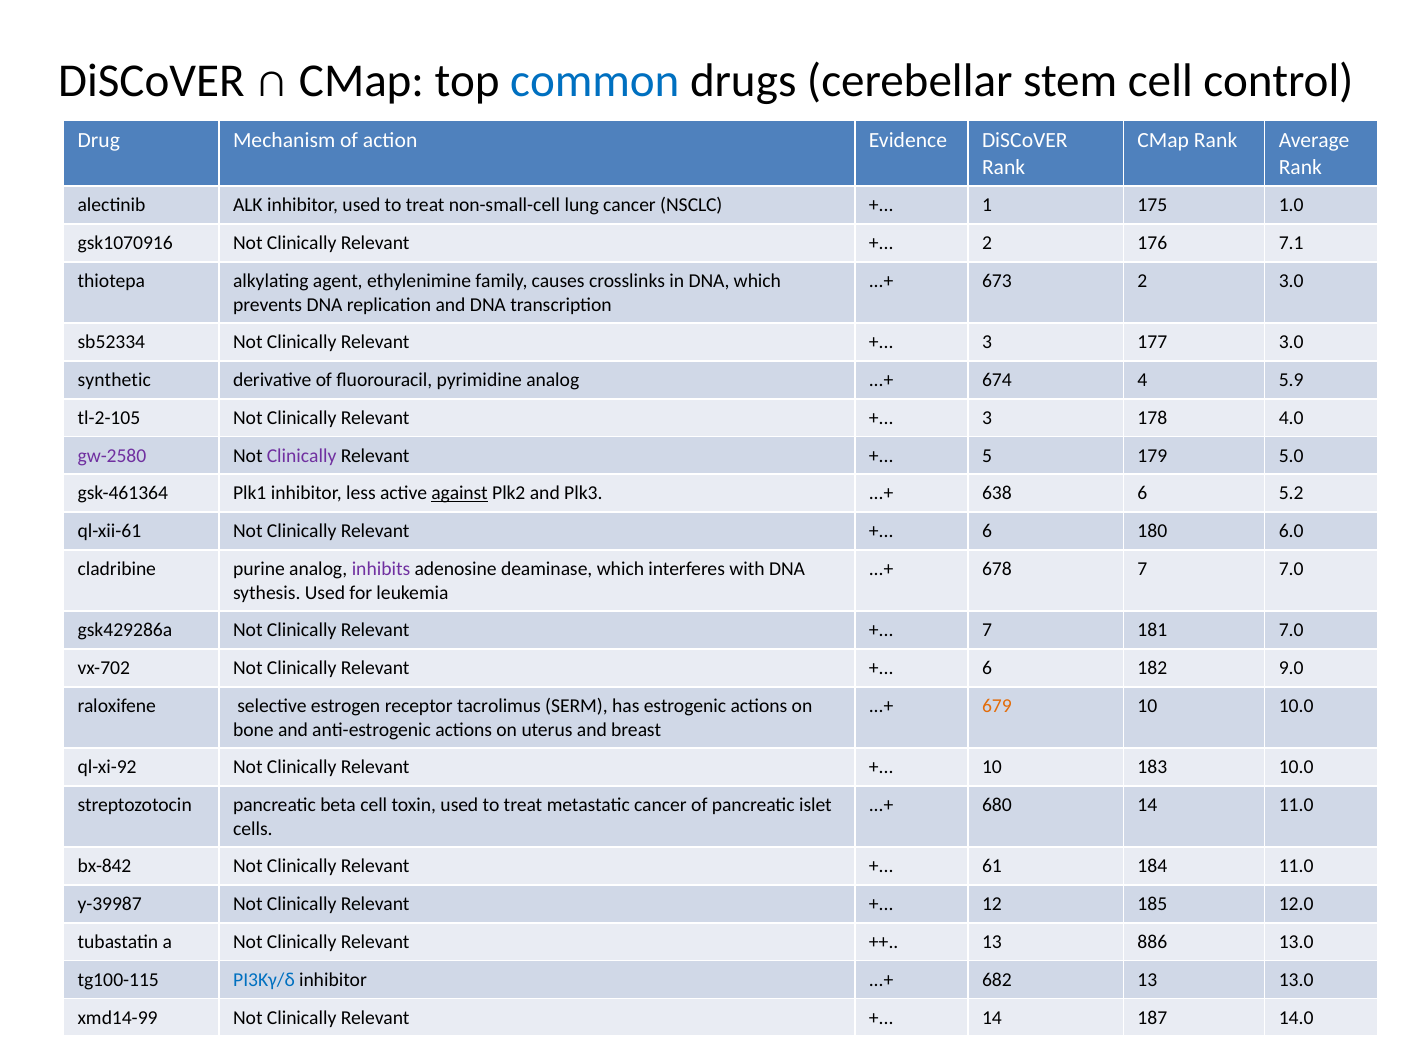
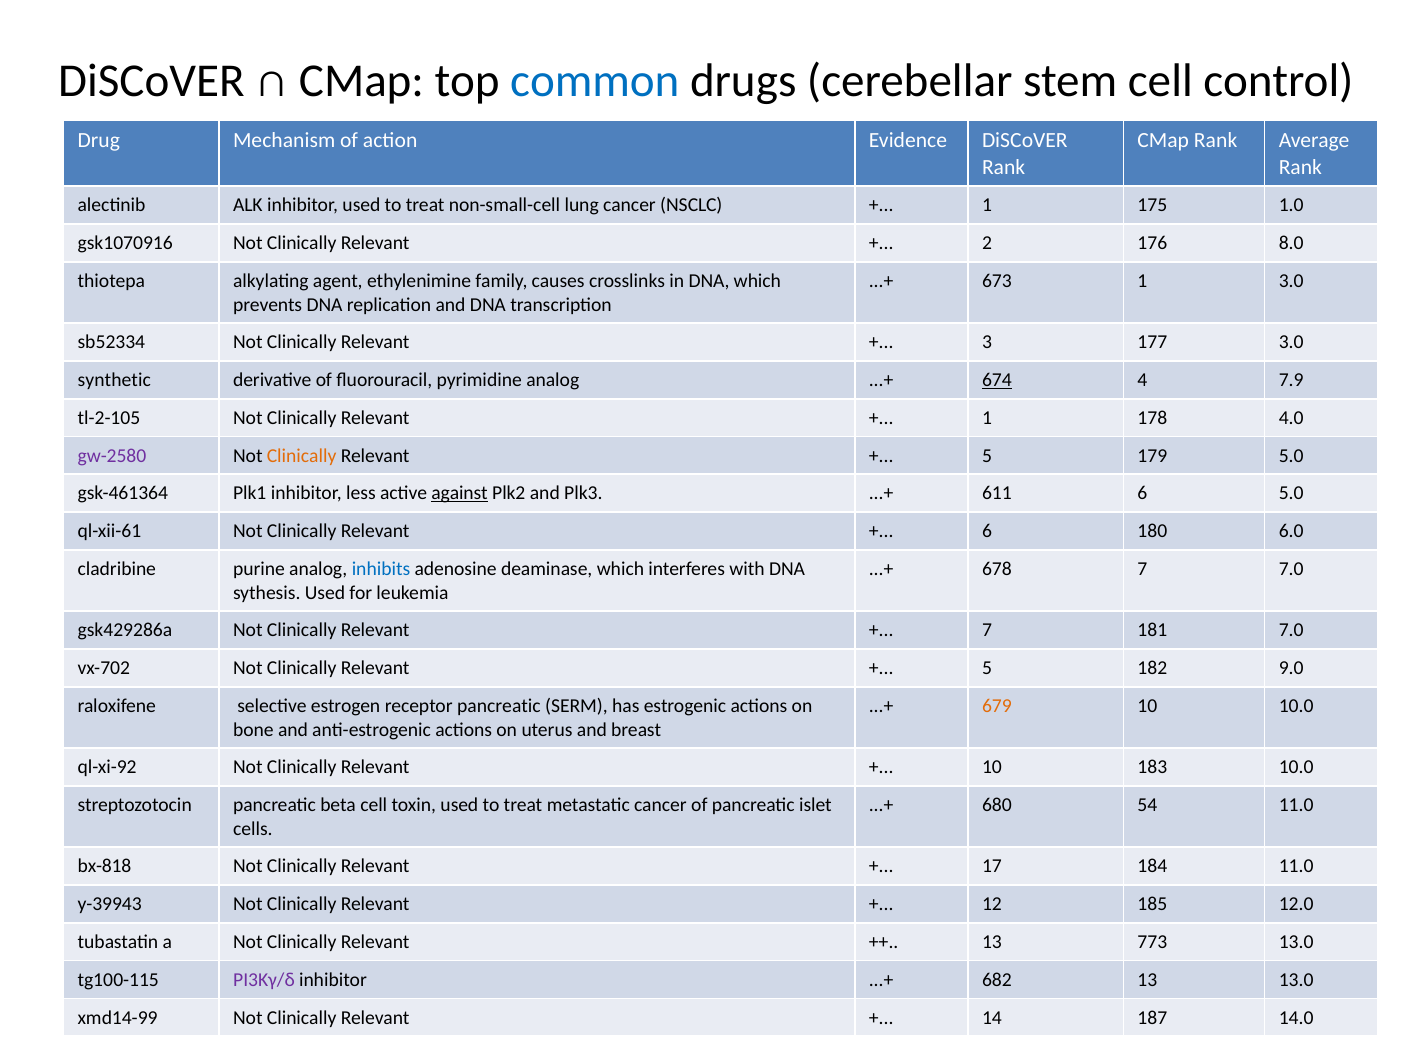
7.1: 7.1 -> 8.0 (1291, 243)
673 2: 2 -> 1 (1142, 281)
674 underline: none -> present (997, 380)
5.9: 5.9 -> 7.9 (1291, 380)
3: 3 -> 1 (987, 418)
Clinically colour: purple -> orange (302, 456)
638: 638 -> 611 (997, 493)
6 5.2: 5.2 -> 5.0 (1291, 493)
inhibits colour: purple -> blue (381, 569)
6: 6 -> 5 (987, 668)
receptor tacrolimus: tacrolimus -> pancreatic (499, 706)
680 14: 14 -> 54 (1147, 805)
bx-842: bx-842 -> bx-818 (104, 866)
61: 61 -> 17 (992, 866)
y-39987: y-39987 -> y-39943 (110, 904)
886: 886 -> 773 (1152, 942)
PI3Kγ/δ colour: blue -> purple (264, 980)
